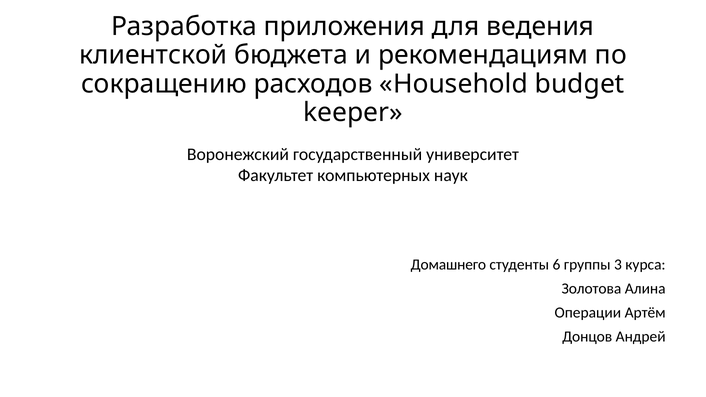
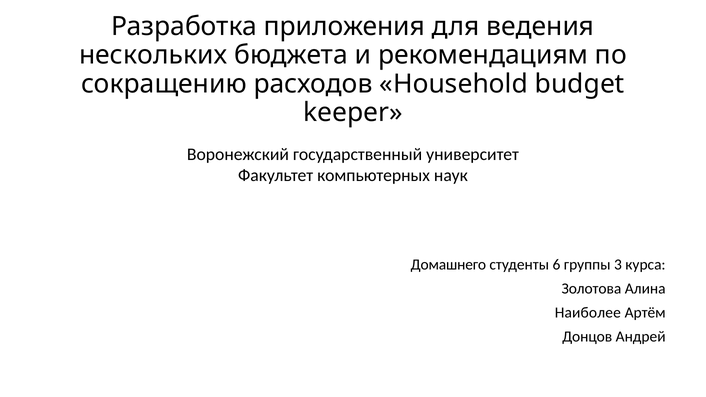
клиентской: клиентской -> нескольких (153, 55)
Операции: Операции -> Наиболее (588, 313)
